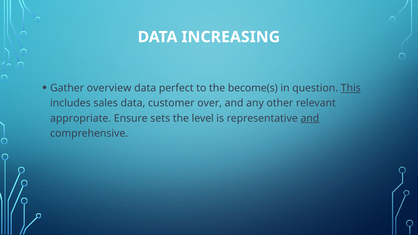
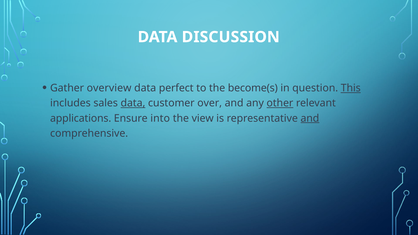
INCREASING: INCREASING -> DISCUSSION (231, 37)
data underline: none -> present (133, 103)
other underline: none -> present (280, 103)
appropriate: appropriate -> applications (81, 118)
sets: sets -> into (160, 118)
level: level -> view (203, 118)
